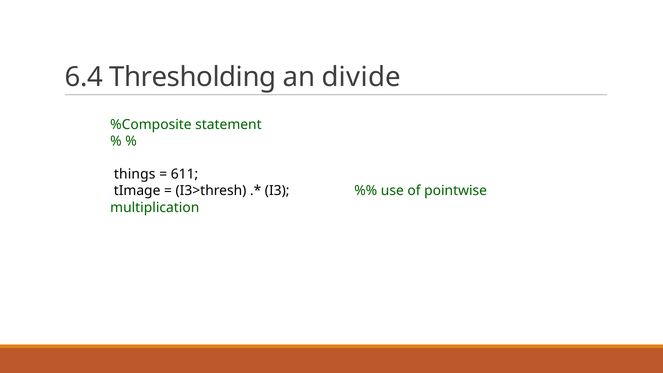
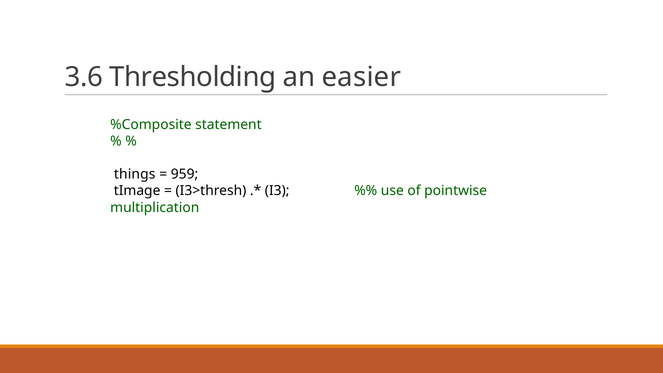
6.4: 6.4 -> 3.6 (84, 77)
divide: divide -> easier (361, 77)
611: 611 -> 959 (185, 174)
